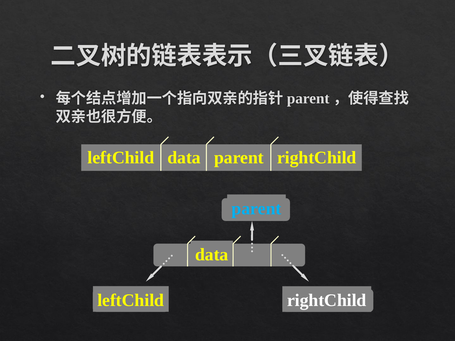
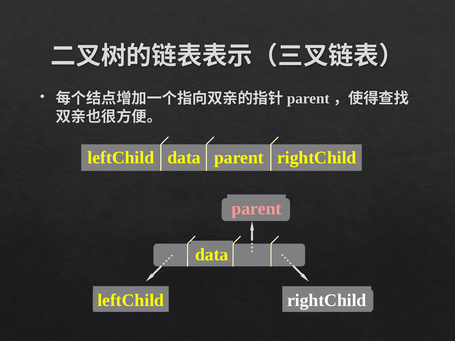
parent colour: light blue -> pink (257, 209)
